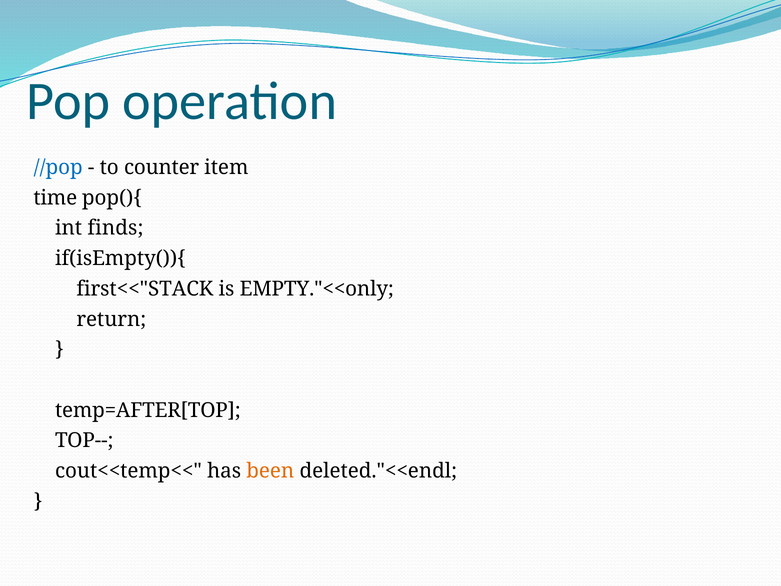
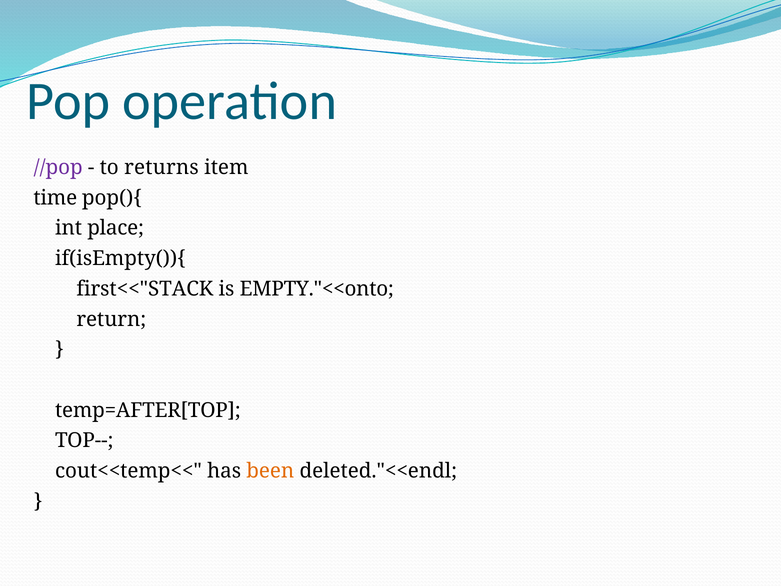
//pop colour: blue -> purple (58, 167)
counter: counter -> returns (161, 167)
finds: finds -> place (116, 228)
EMPTY."<<only: EMPTY."<<only -> EMPTY."<<onto (317, 289)
